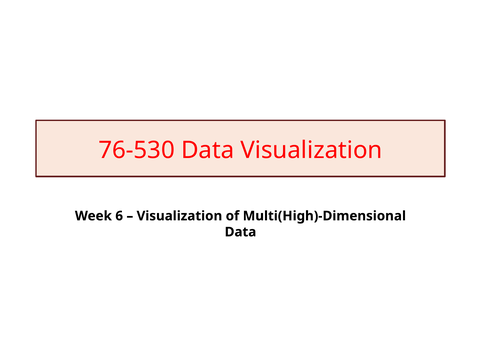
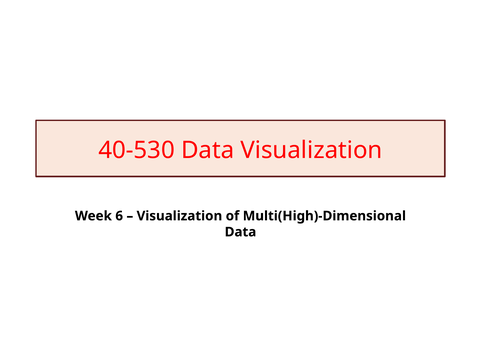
76-530: 76-530 -> 40-530 (137, 150)
